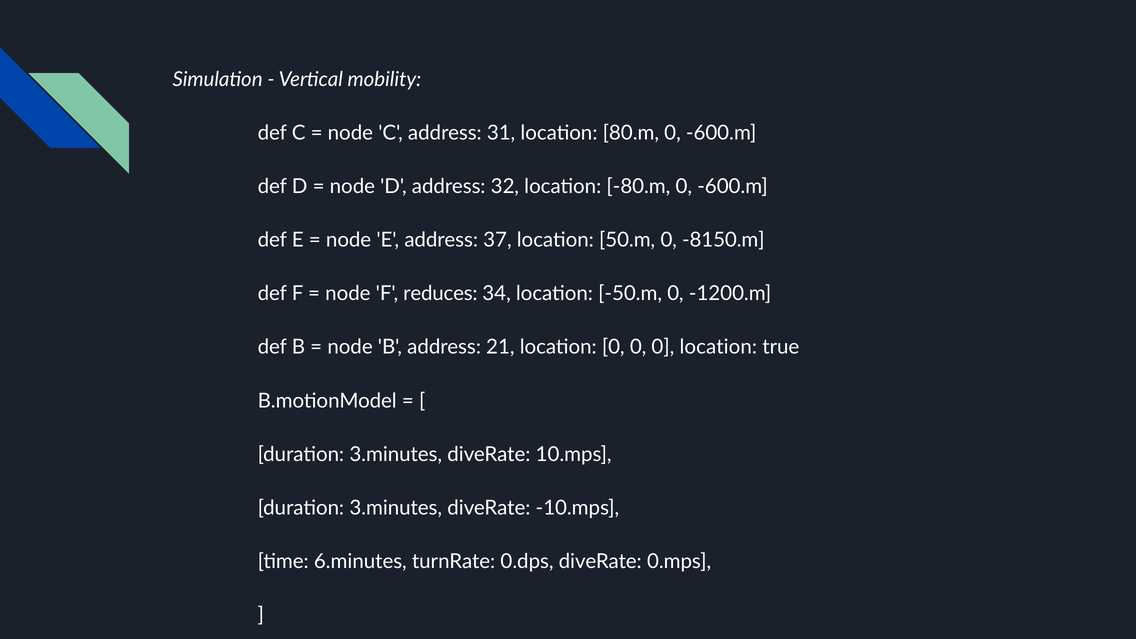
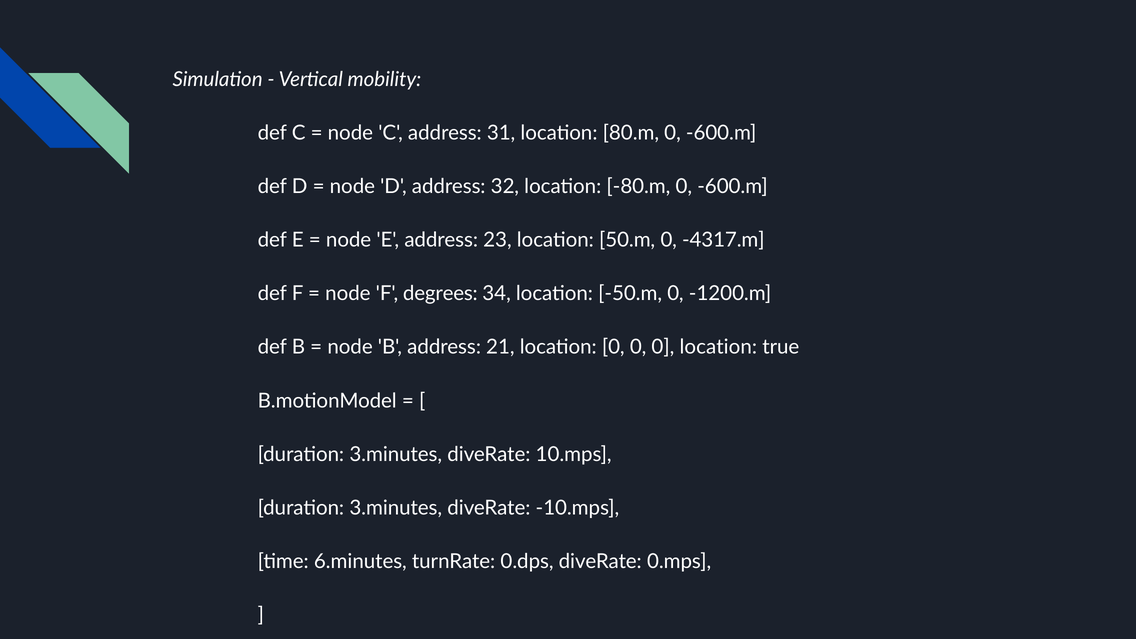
37: 37 -> 23 (497, 240)
-8150.m: -8150.m -> -4317.m (723, 240)
reduces: reduces -> degrees (440, 294)
